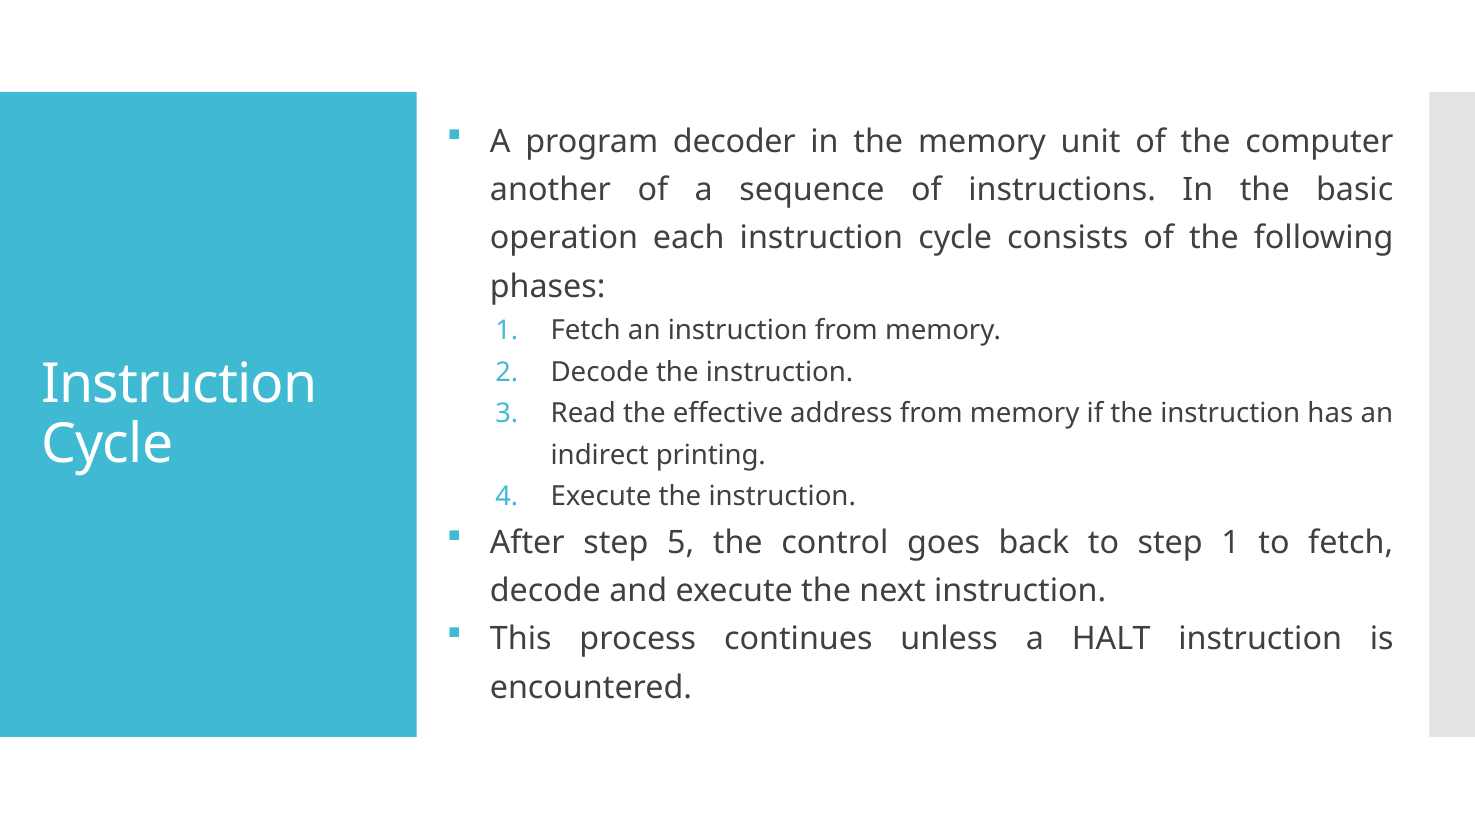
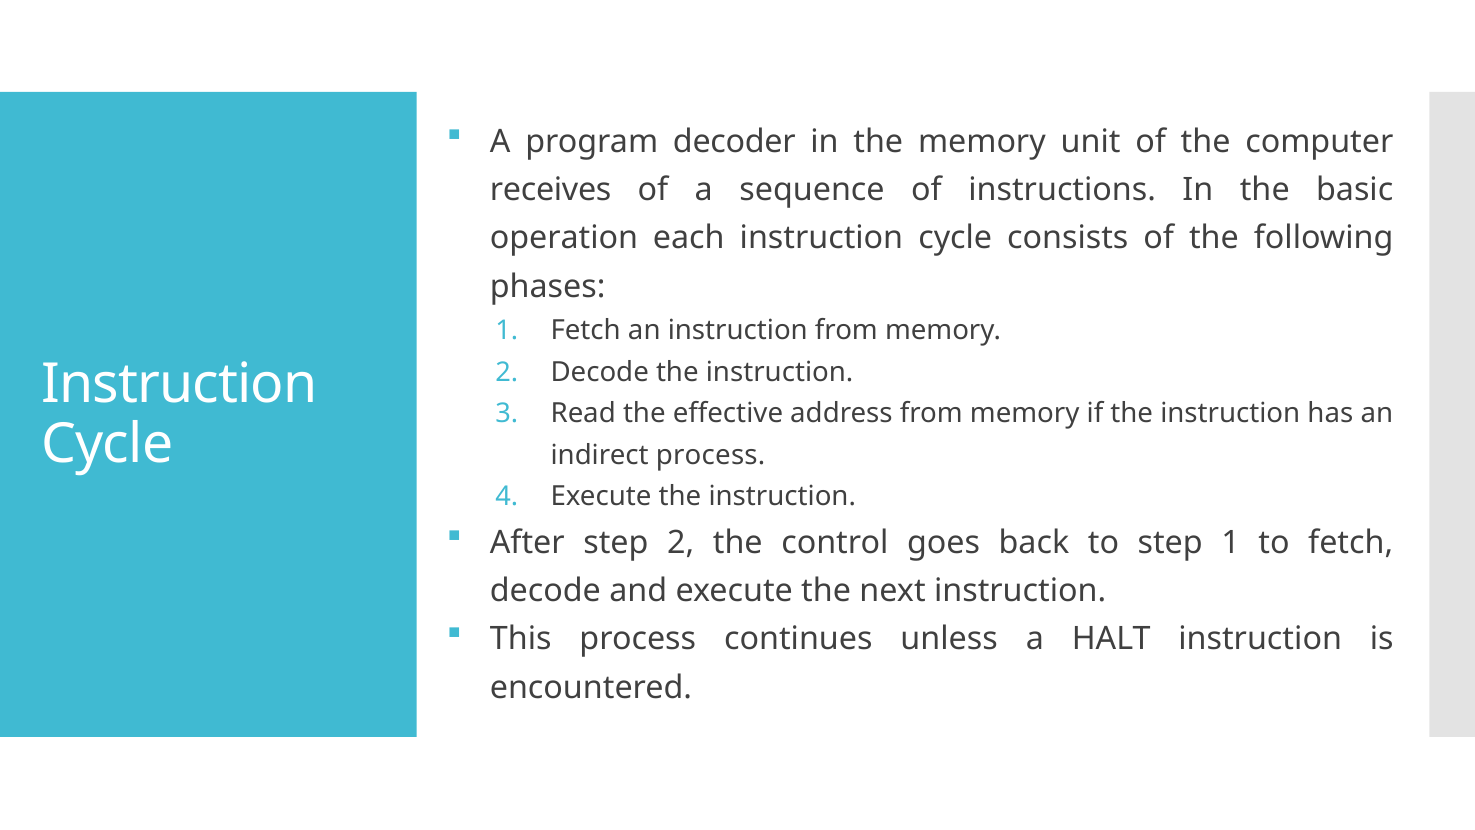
another: another -> receives (551, 190)
indirect printing: printing -> process (711, 455)
step 5: 5 -> 2 (681, 542)
